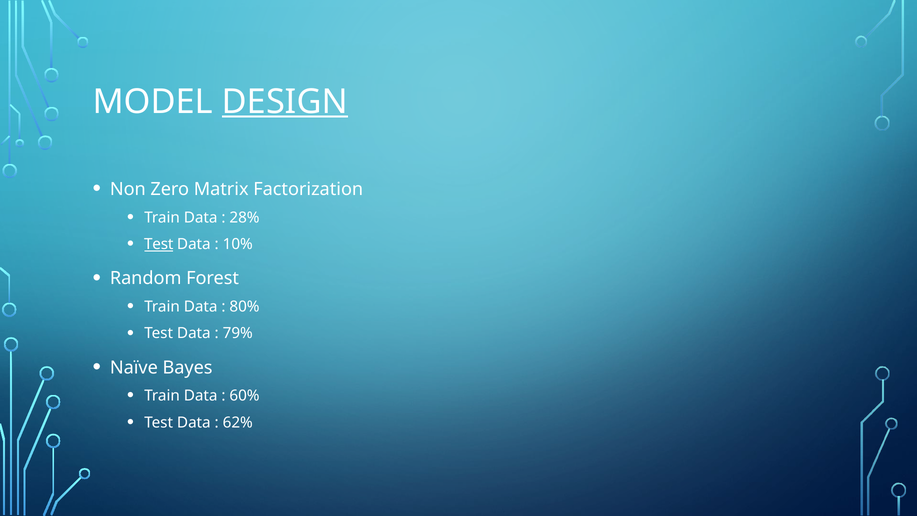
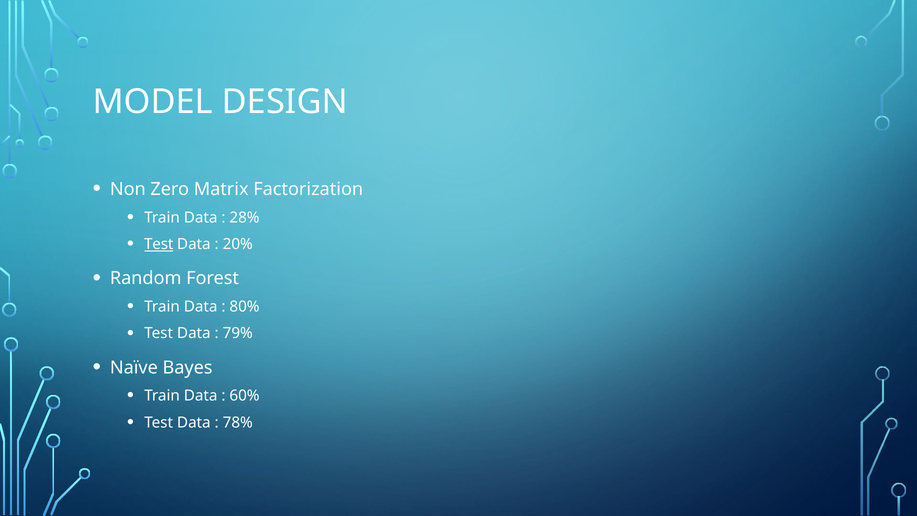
DESIGN underline: present -> none (285, 102)
10%: 10% -> 20% (238, 244)
62%: 62% -> 78% (238, 422)
